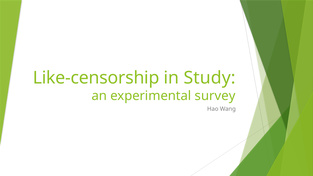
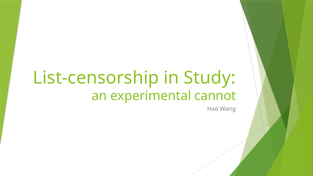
Like-censorship: Like-censorship -> List-censorship (96, 78)
survey: survey -> cannot (215, 96)
